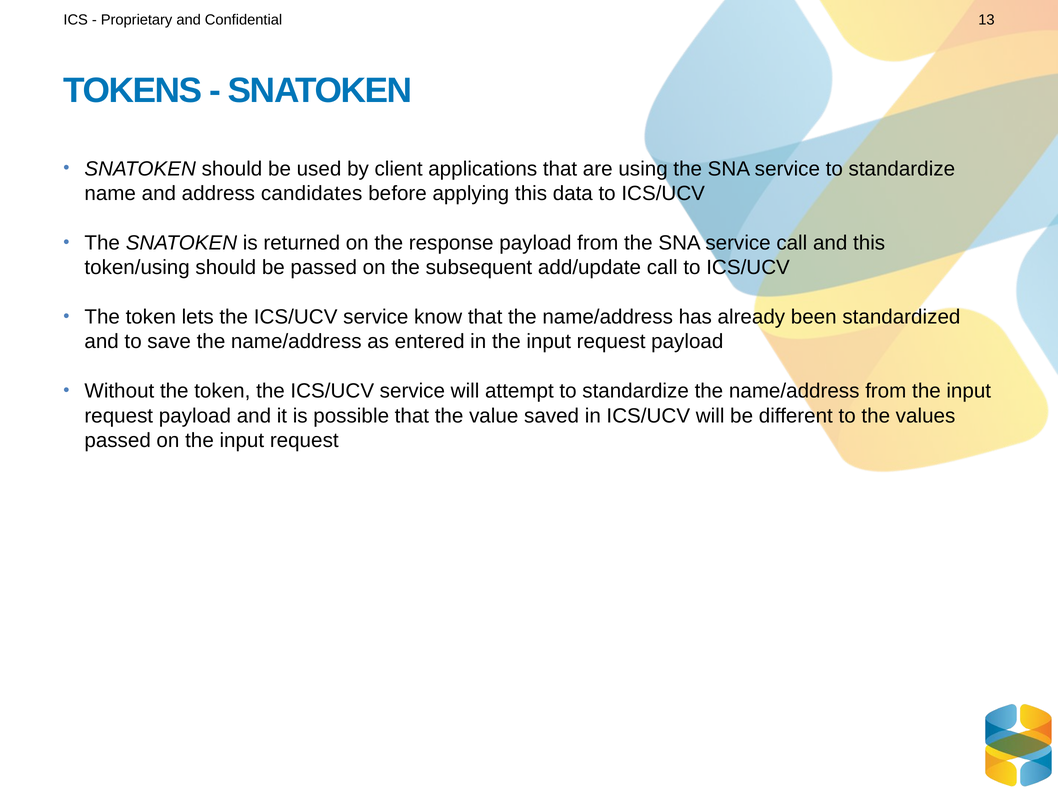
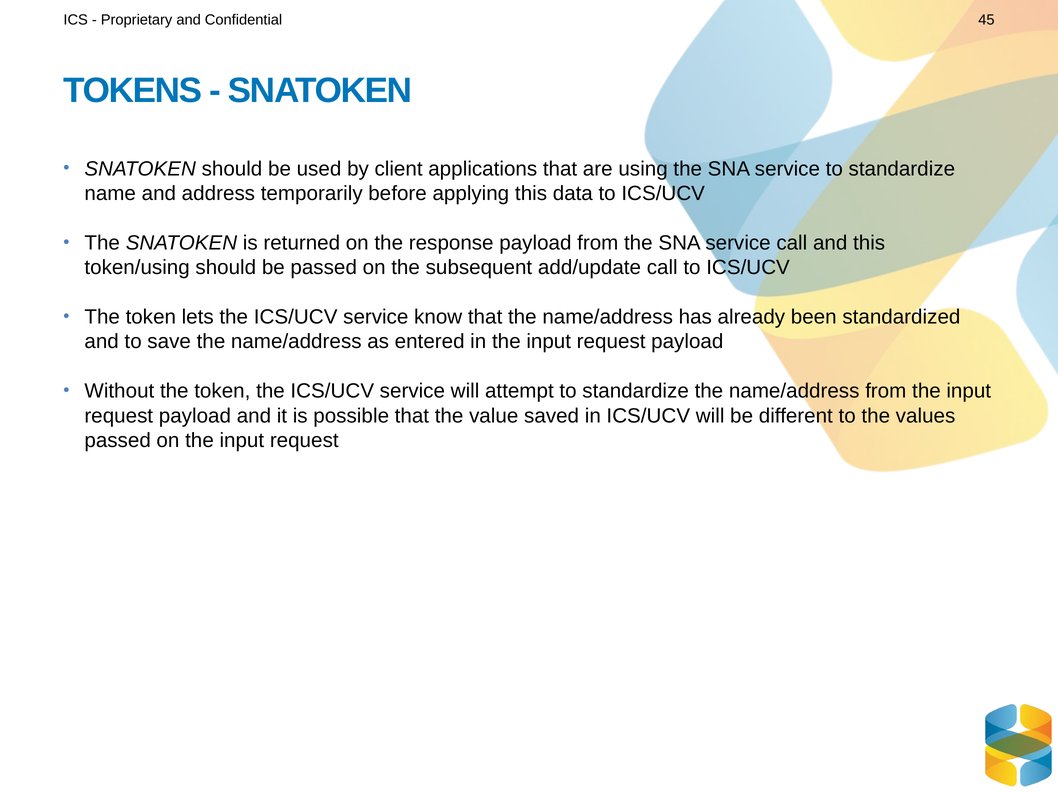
13: 13 -> 45 (986, 20)
candidates: candidates -> temporarily (312, 194)
